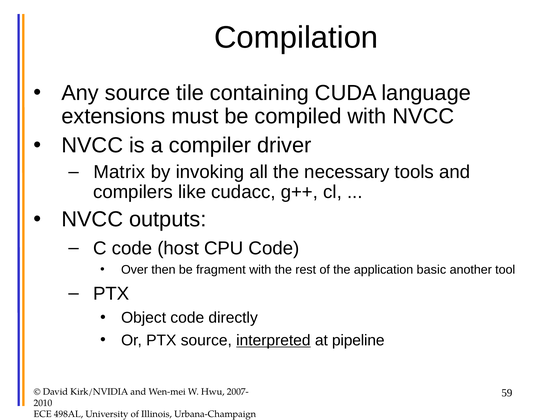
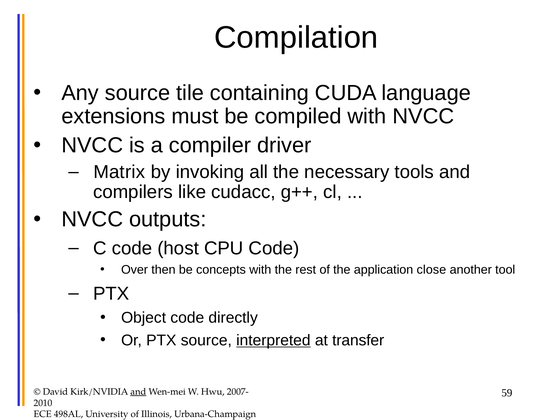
fragment: fragment -> concepts (221, 270)
basic: basic -> close (431, 270)
pipeline: pipeline -> transfer (358, 340)
and underline: none -> present (138, 392)
